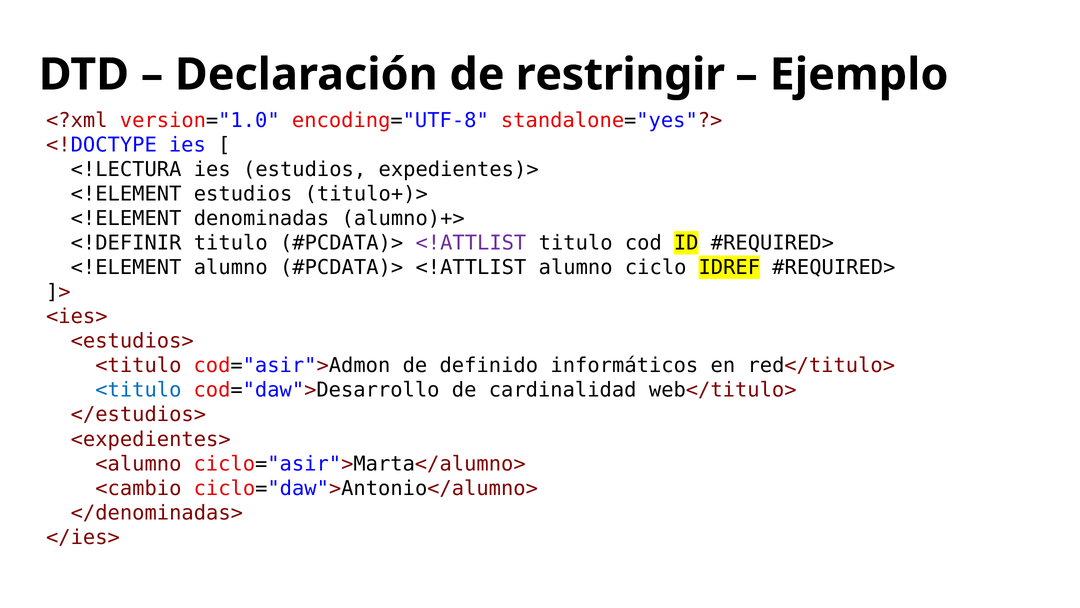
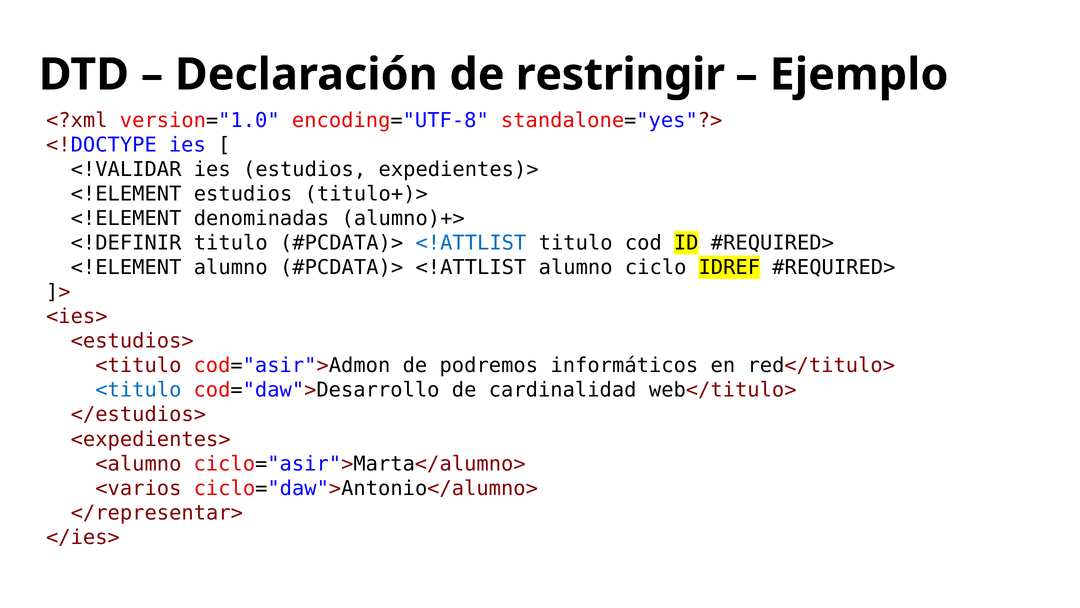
<!LECTURA: <!LECTURA -> <!VALIDAR (126, 169)
<!ATTLIST colour: purple -> blue (471, 243)
definido: definido -> podremos (489, 365)
<cambio: <cambio -> <varios (138, 488)
</denominadas>: </denominadas> -> </representar> (157, 512)
